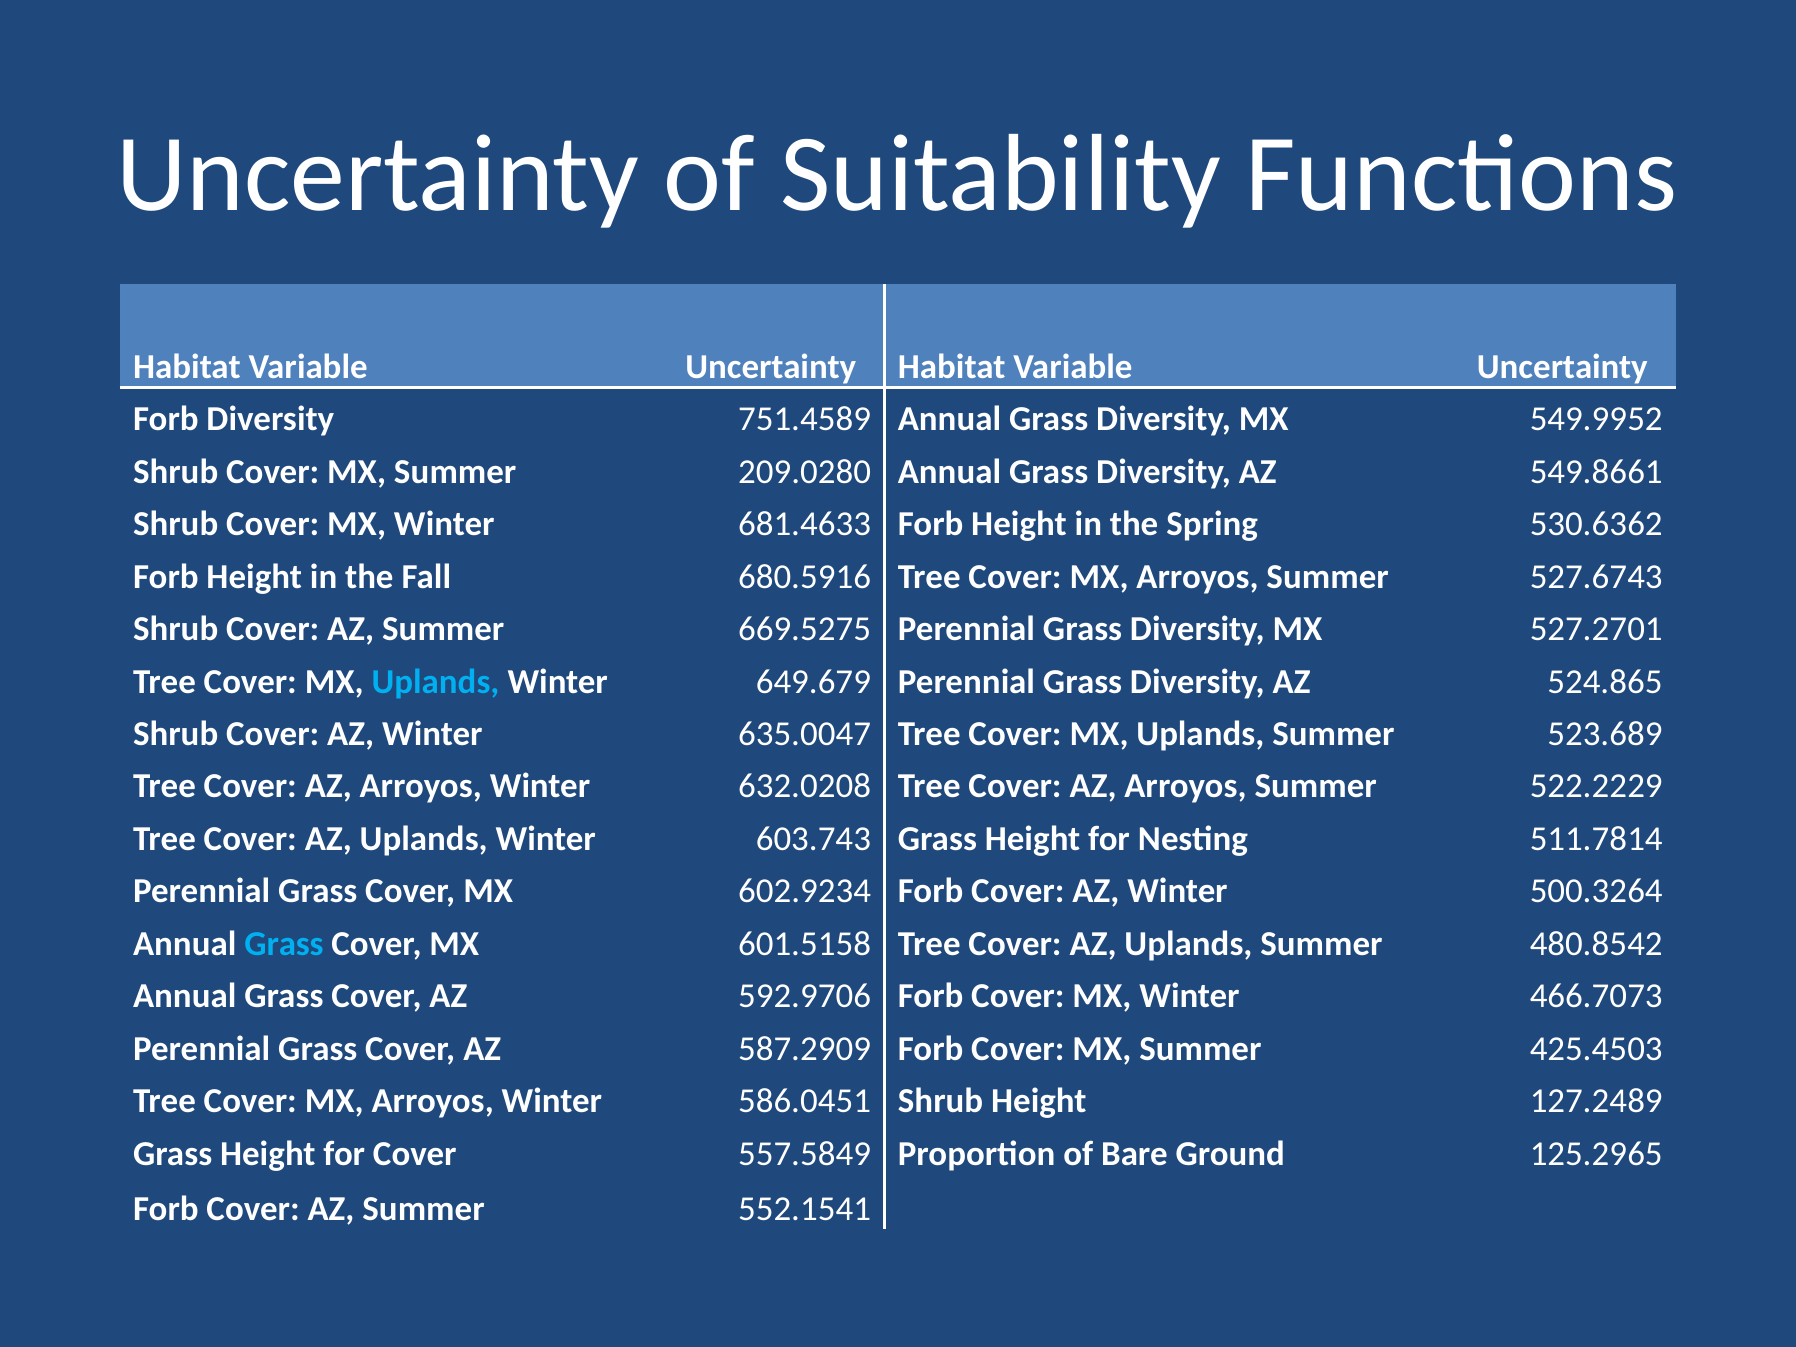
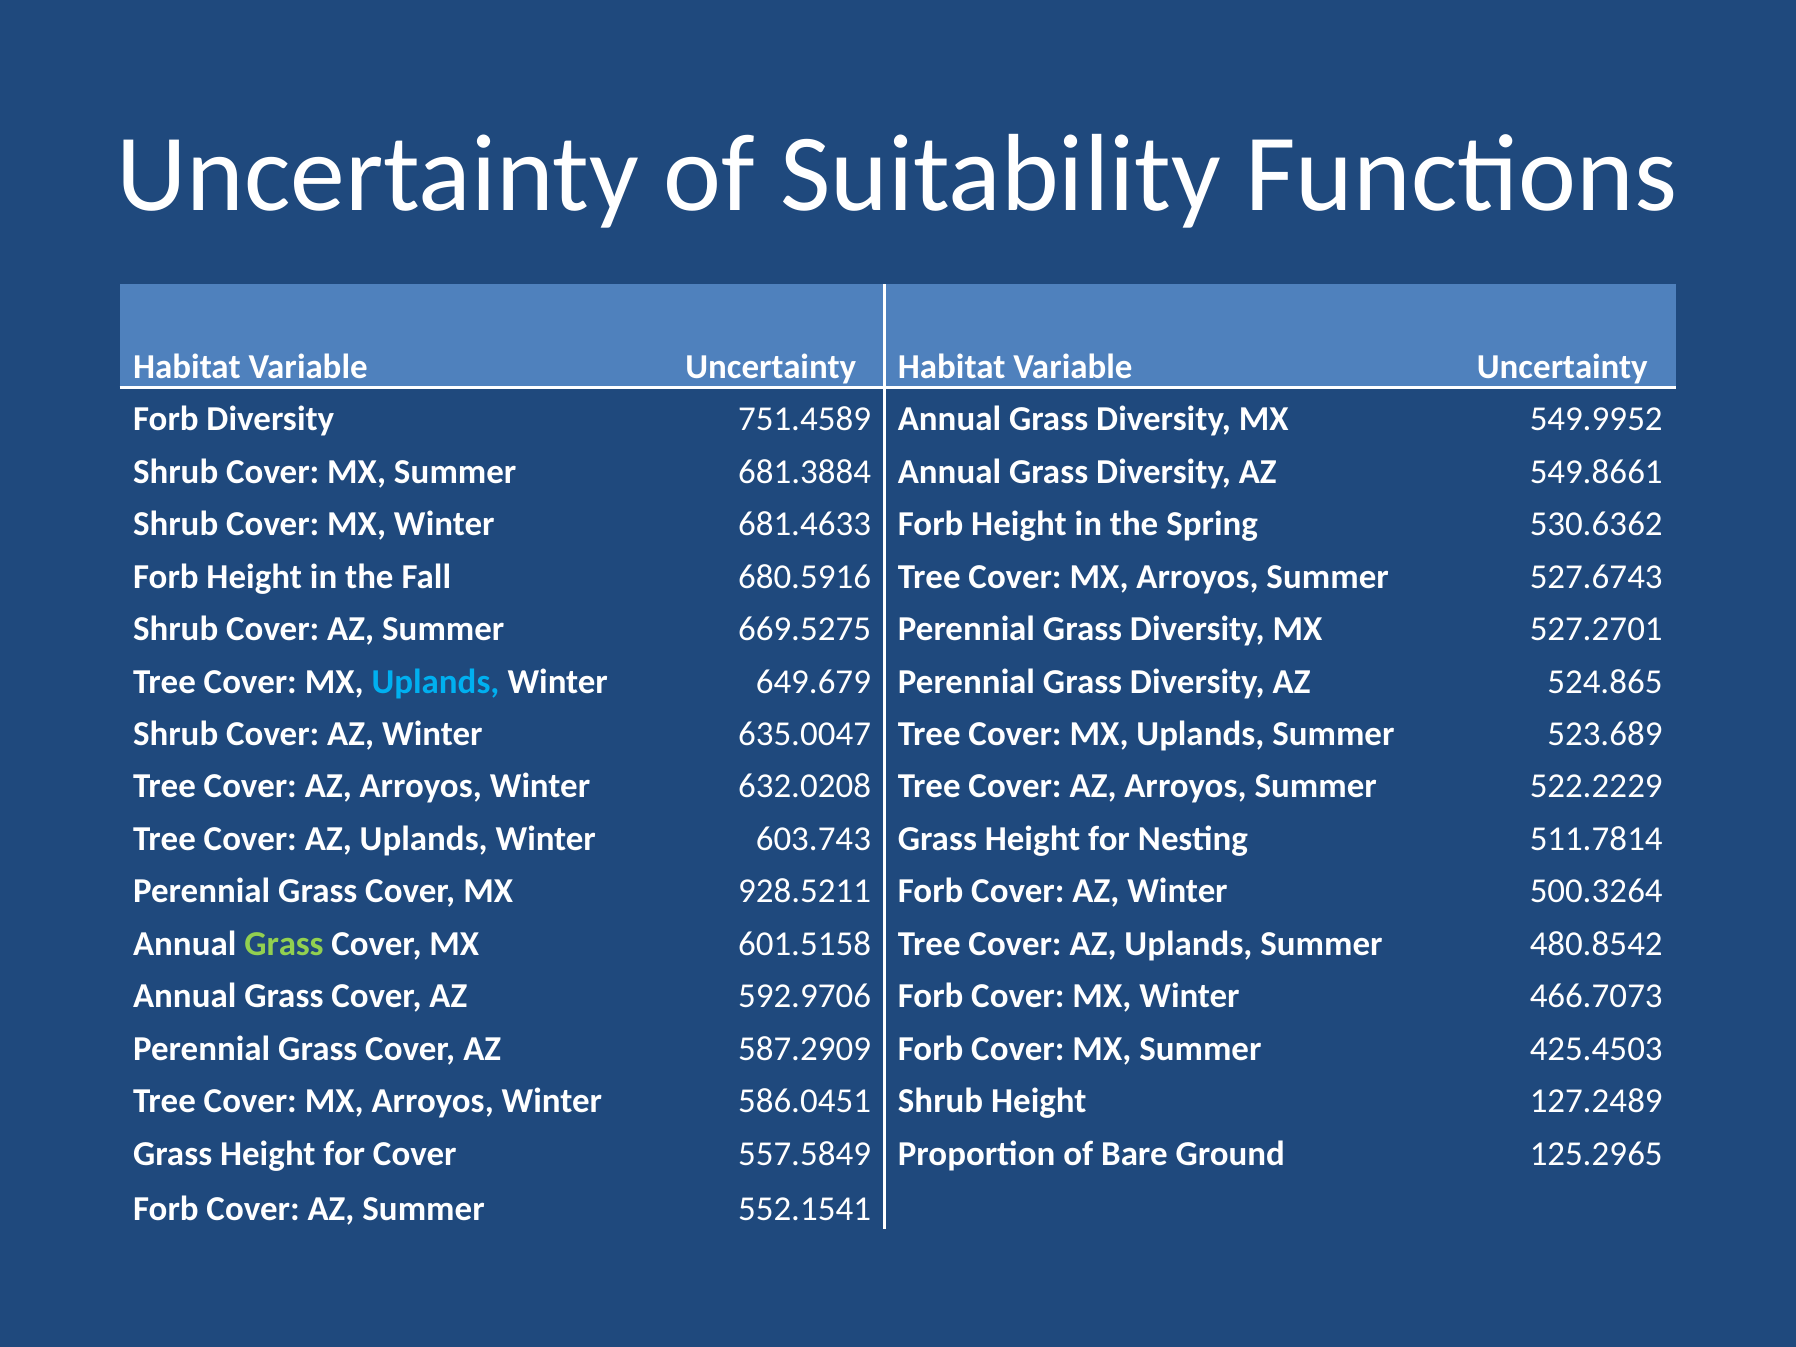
209.0280: 209.0280 -> 681.3884 (805, 472)
602.9234: 602.9234 -> 928.5211 (805, 891)
Grass colour: light blue -> light green (284, 944)
